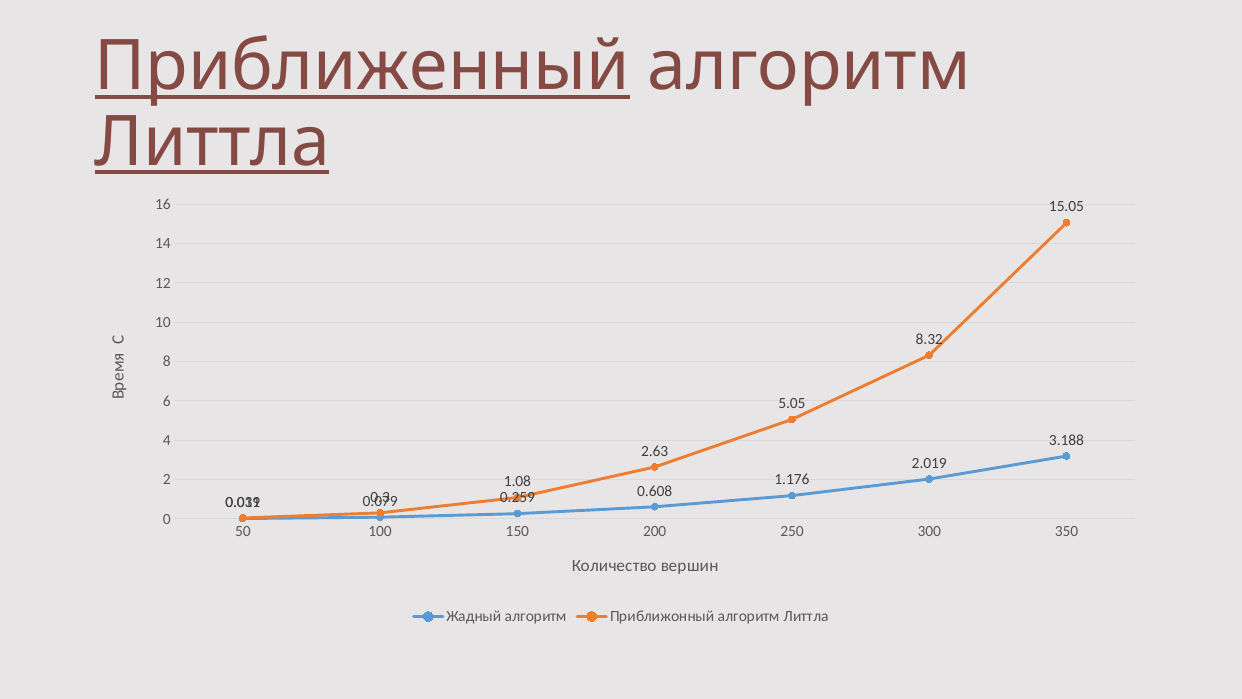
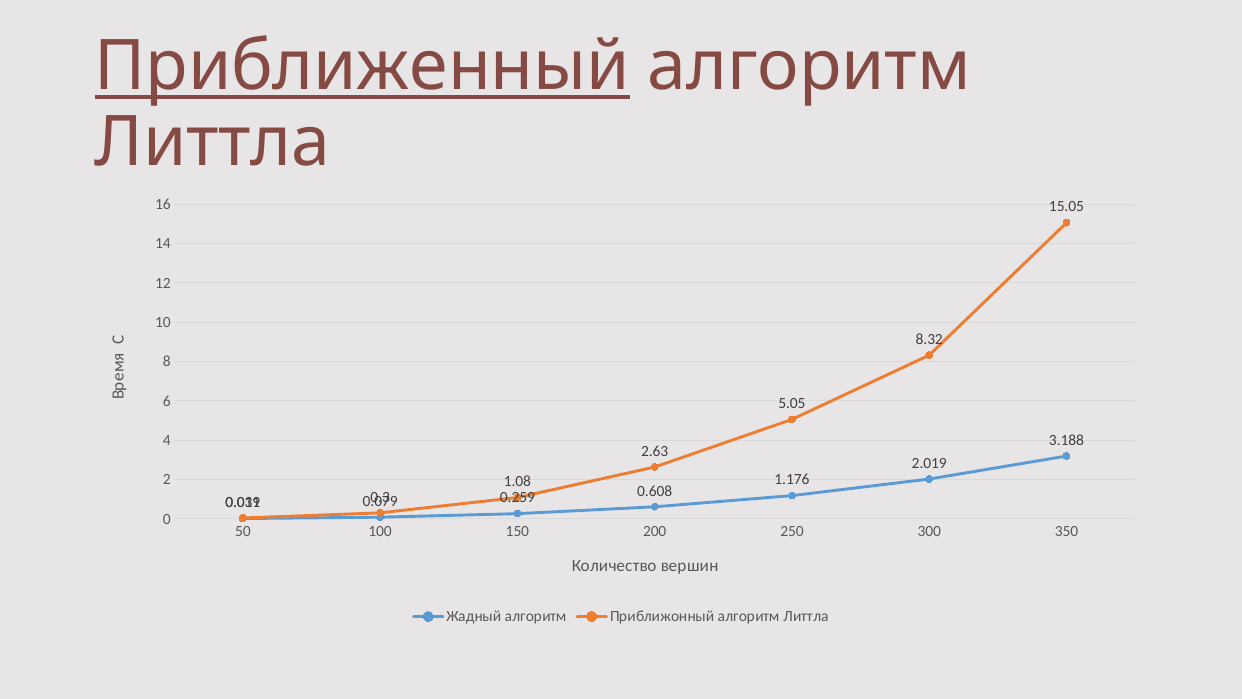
Литтла underline: present -> none (212, 142)
